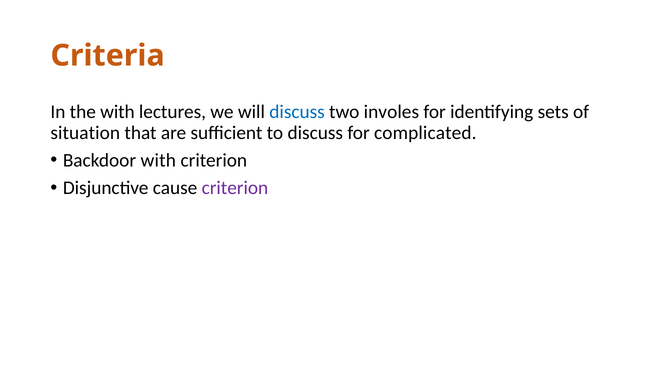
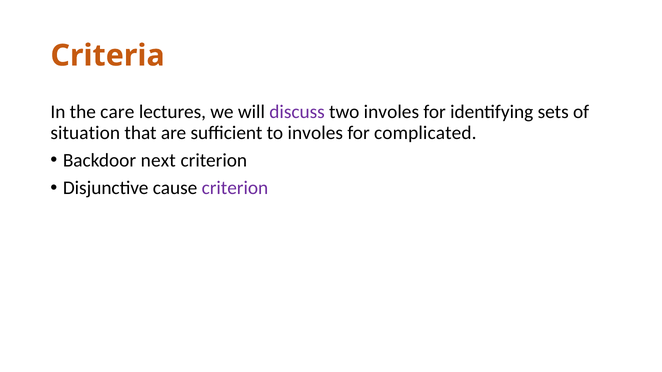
the with: with -> care (117, 112)
discuss colour: blue -> purple (297, 112)
to discuss: discuss -> involes (315, 133)
Backdoor with: with -> next (158, 161)
